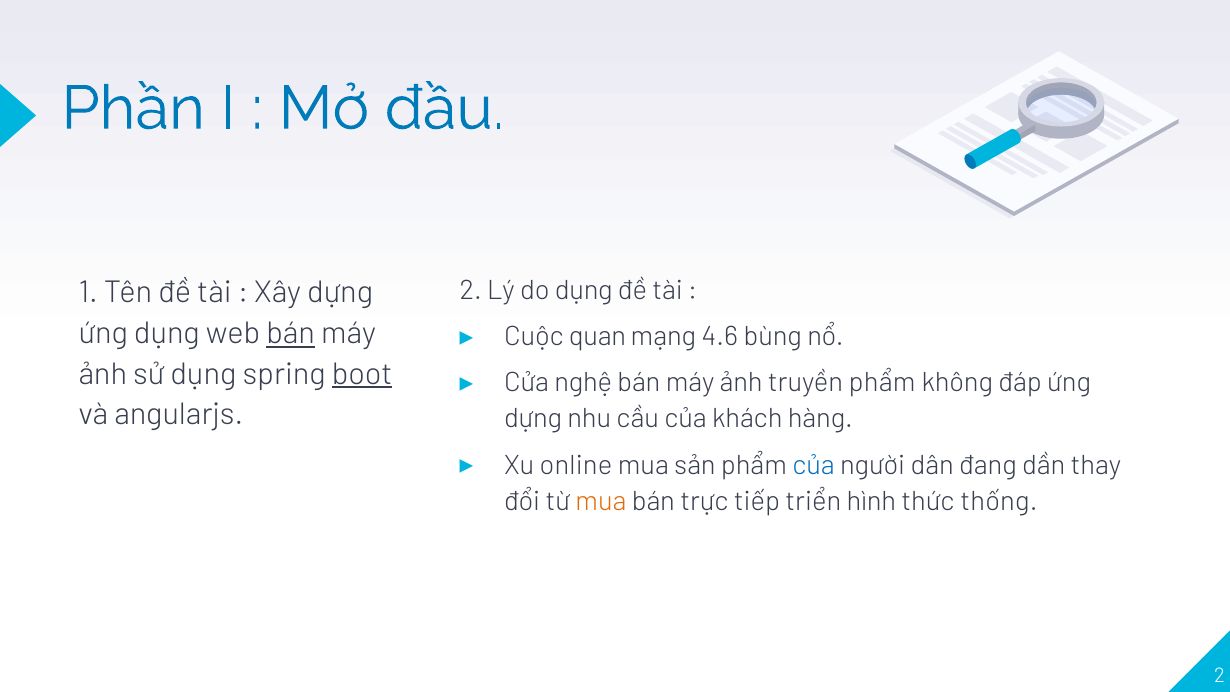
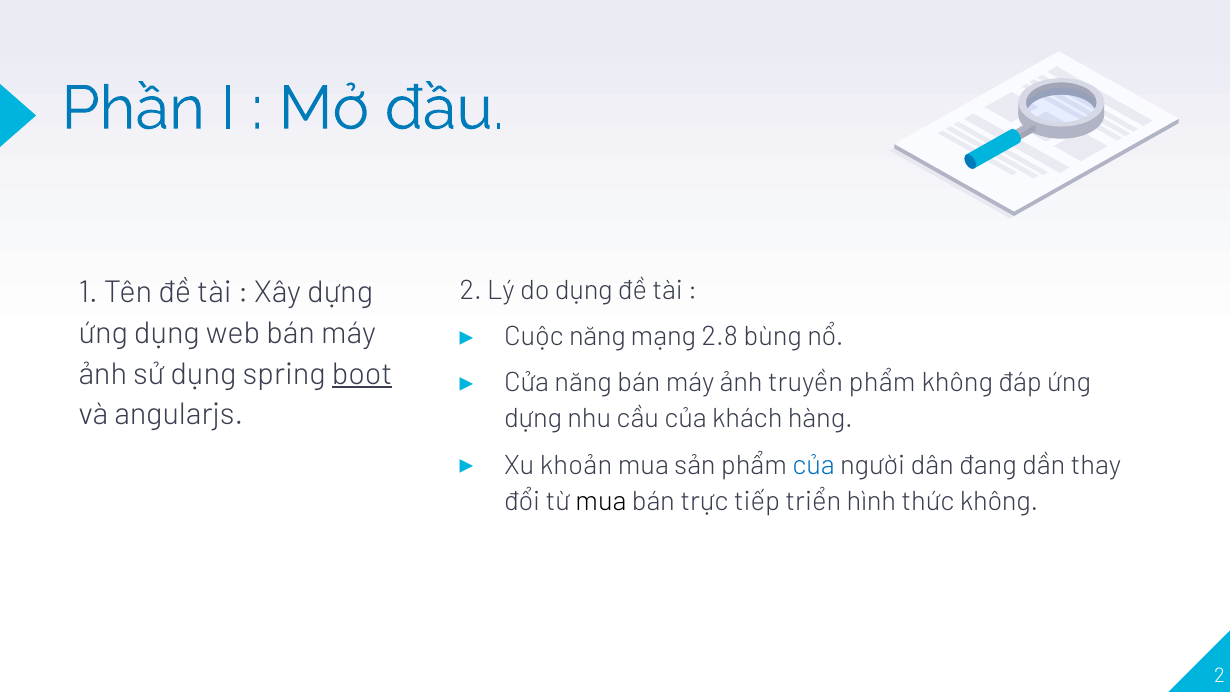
bán underline: present -> none (291, 333)
Cuộc quan: quan -> năng (597, 336)
4.6: 4.6 -> 2.8 (720, 336)
Cửa nghệ: nghệ -> năng (583, 383)
online: online -> khoản (576, 465)
mua colour: orange -> black (601, 501)
thức thống: thống -> không (999, 501)
